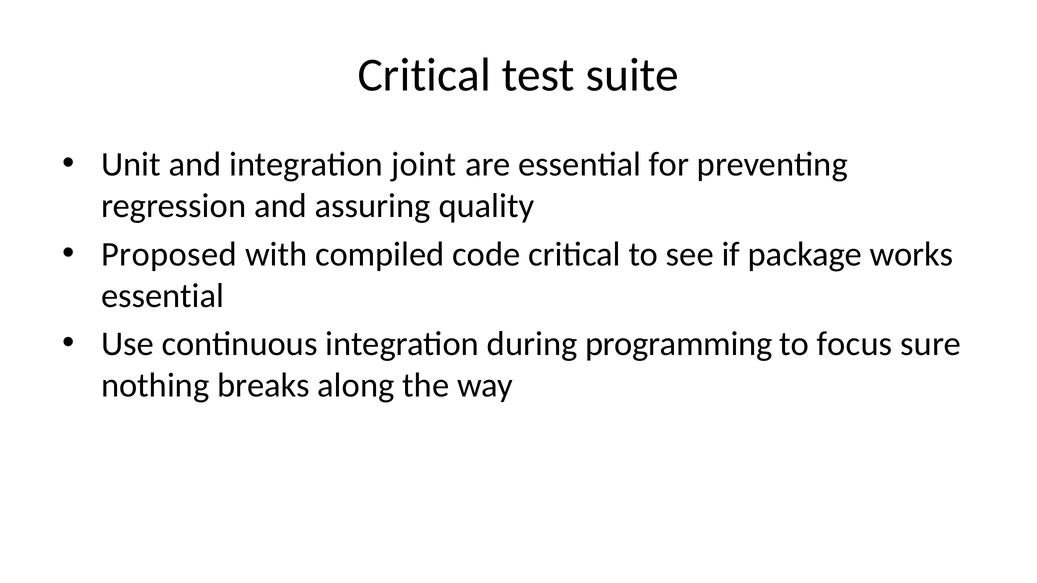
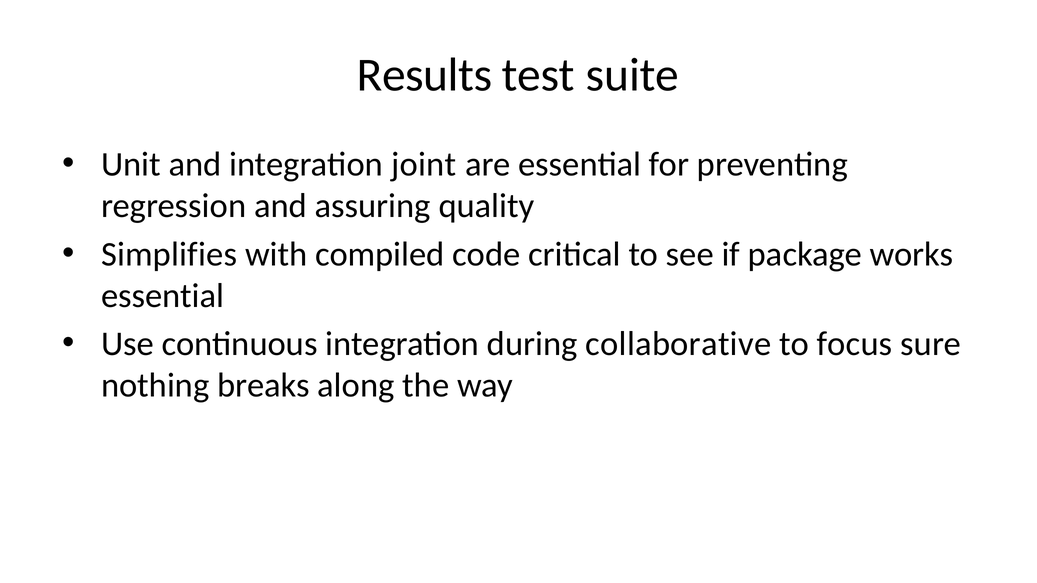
Critical: Critical -> Results (425, 75)
Proposed: Proposed -> Simplifies (169, 254)
programming: programming -> collaborative (678, 344)
